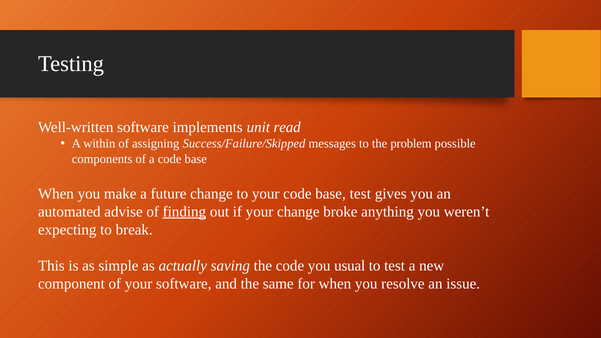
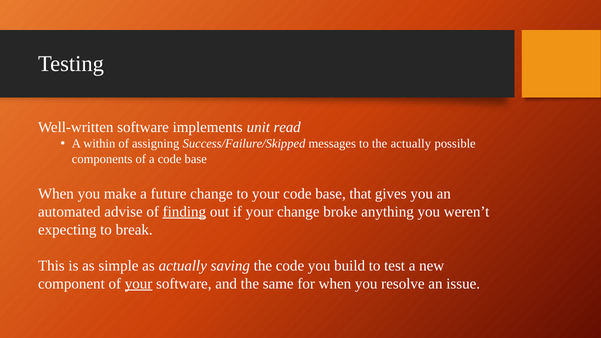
the problem: problem -> actually (411, 144)
base test: test -> that (360, 194)
usual: usual -> build (350, 266)
your underline: none -> present (139, 284)
